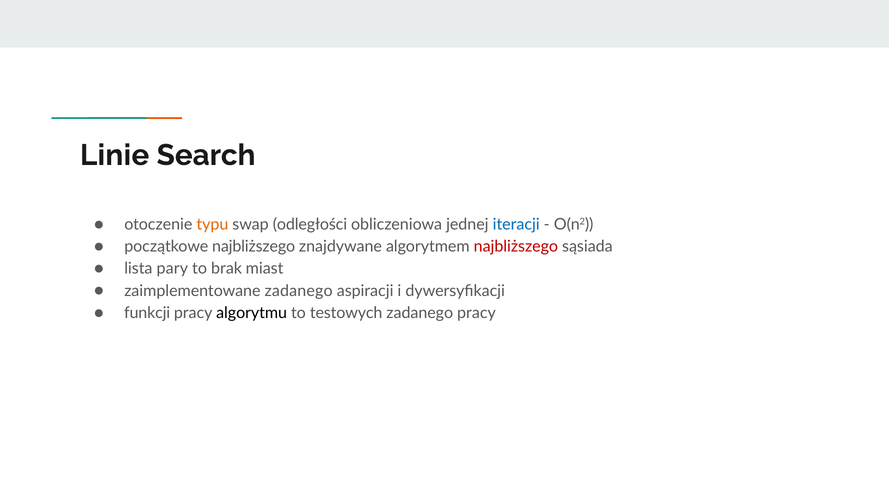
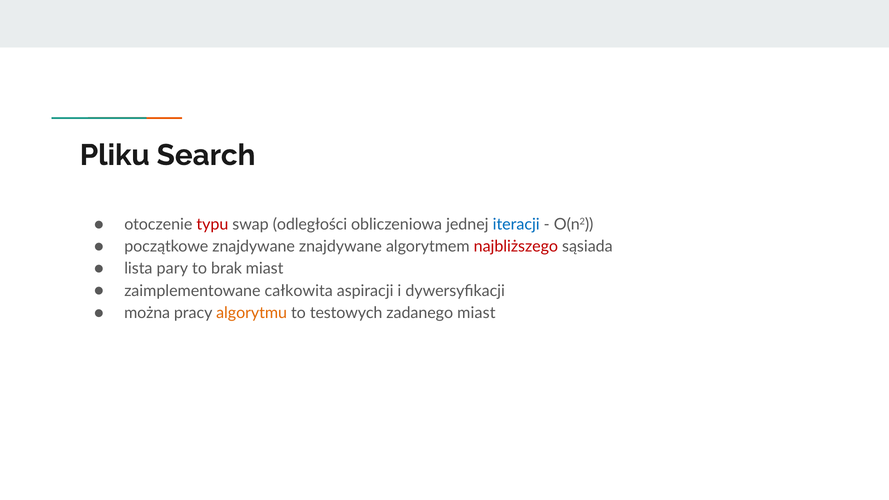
Linie: Linie -> Pliku (115, 155)
typu colour: orange -> red (212, 224)
początkowe najbliższego: najbliższego -> znajdywane (254, 247)
zaimplementowane zadanego: zadanego -> całkowita (299, 291)
funkcji: funkcji -> można (147, 313)
algorytmu colour: black -> orange (252, 313)
zadanego pracy: pracy -> miast (476, 313)
